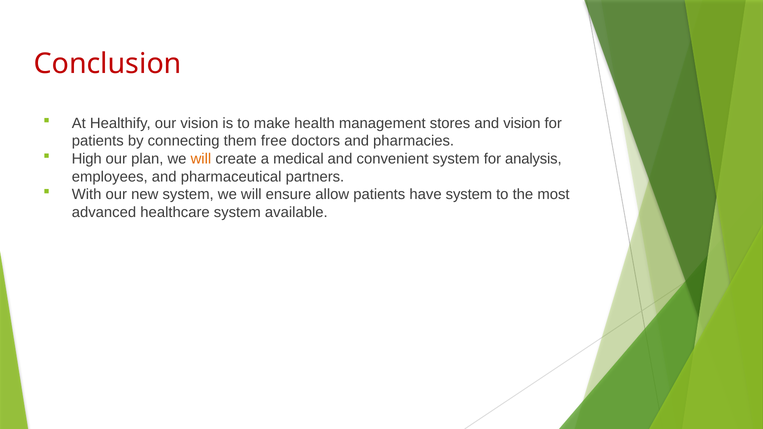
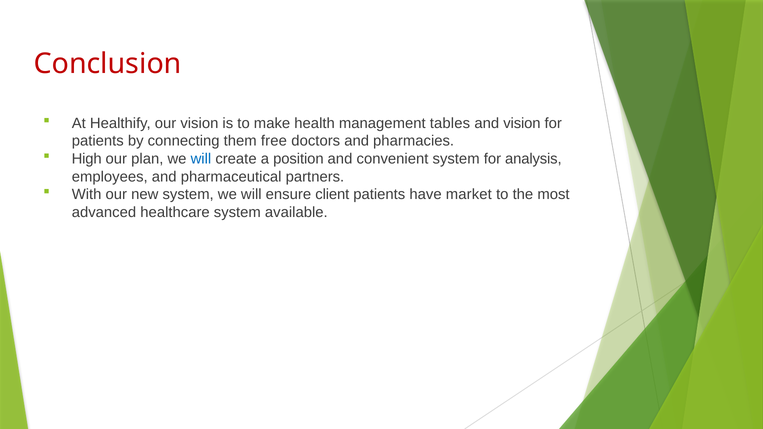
stores: stores -> tables (450, 123)
will colour: orange -> blue (201, 159)
medical: medical -> position (298, 159)
allow: allow -> client (332, 195)
have system: system -> market (469, 195)
